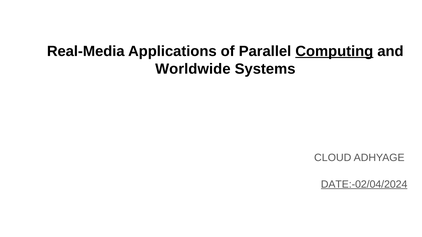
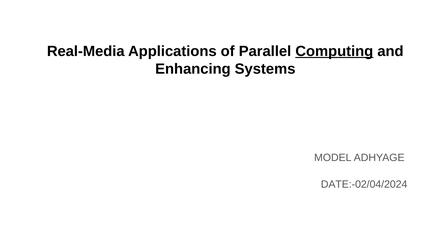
Worldwide: Worldwide -> Enhancing (193, 69)
CLOUD: CLOUD -> MODEL (333, 158)
DATE:-02/04/2024 underline: present -> none (364, 184)
